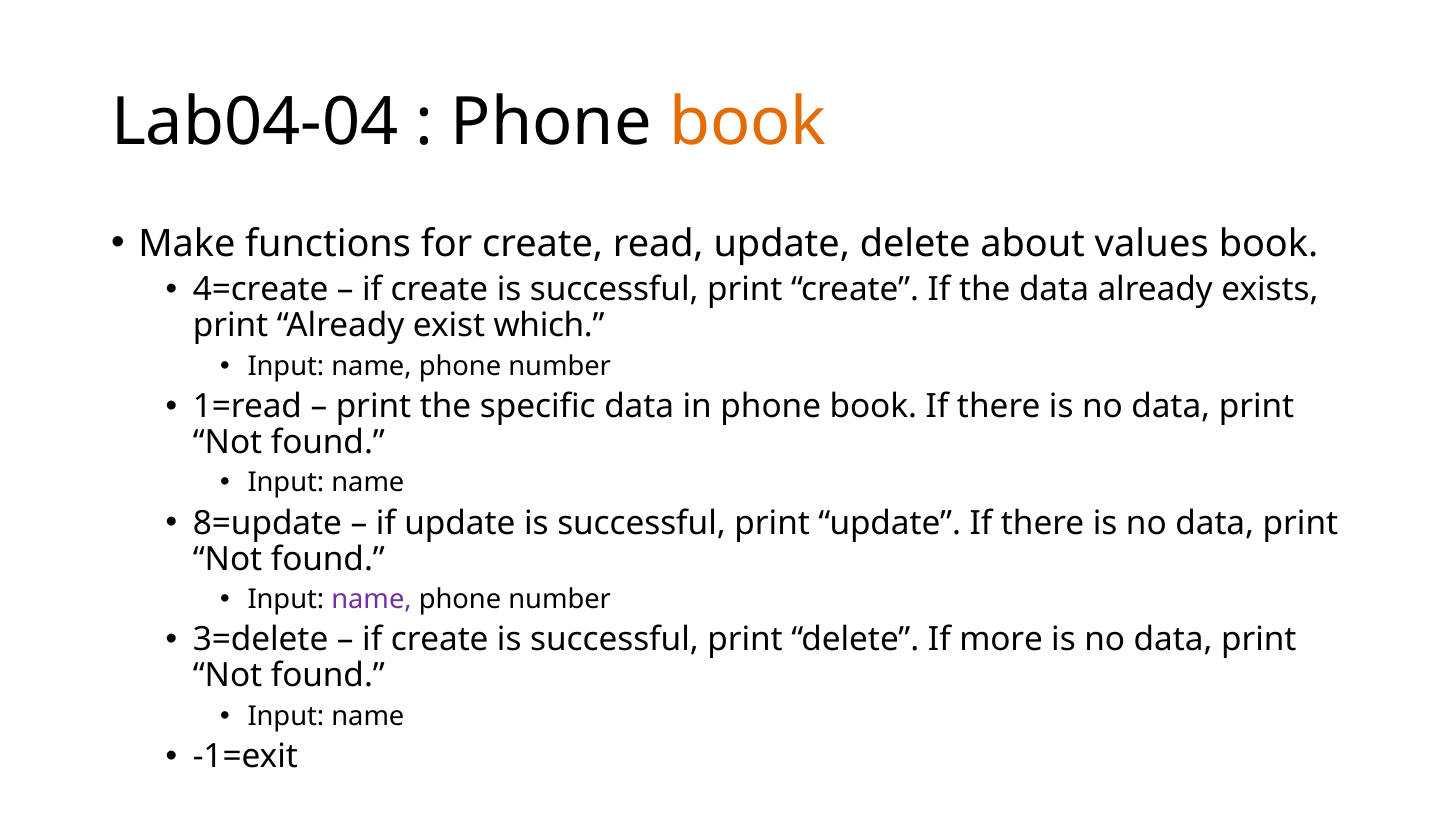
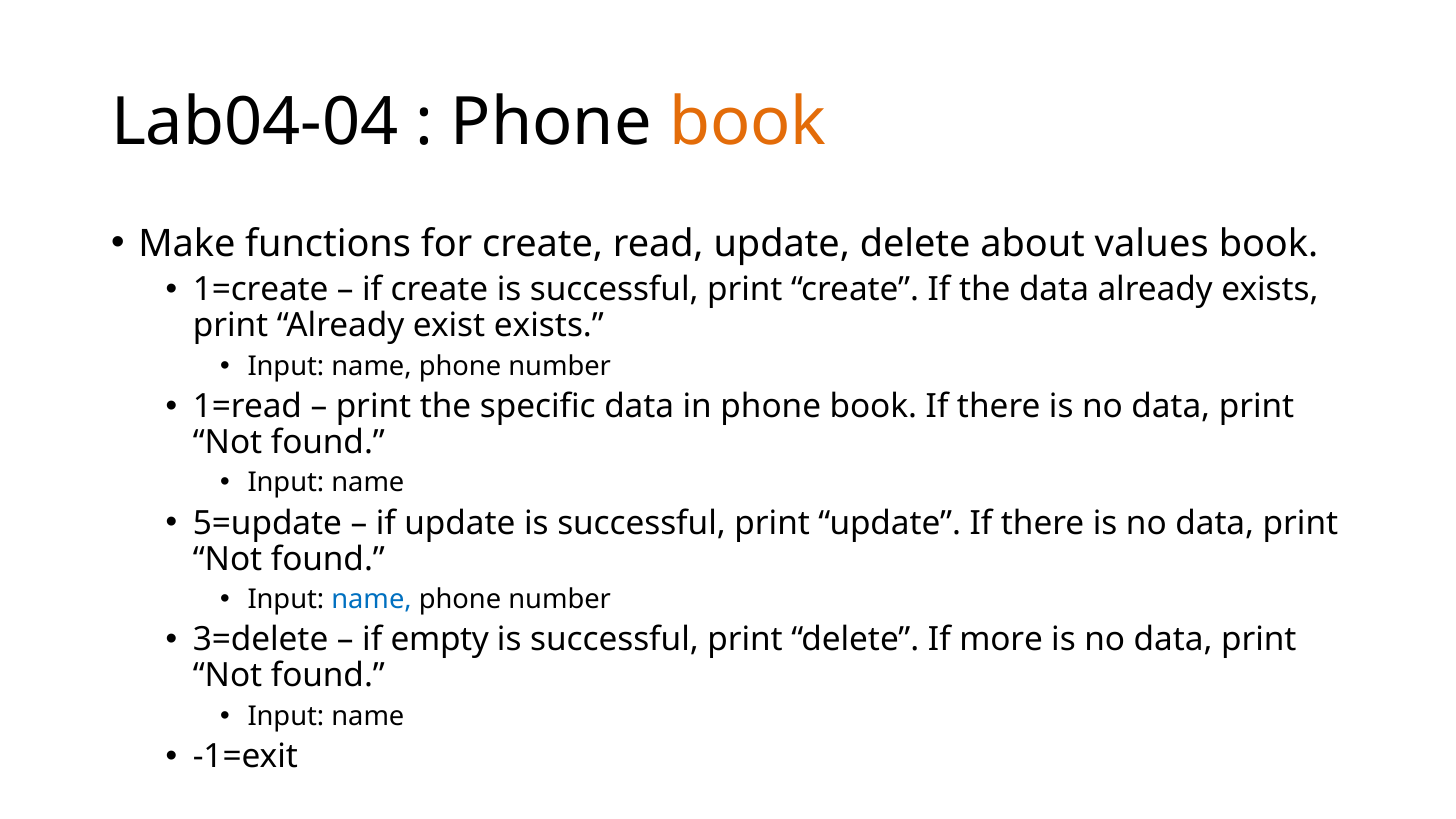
4=create: 4=create -> 1=create (261, 290)
exist which: which -> exists (549, 326)
8=update: 8=update -> 5=update (267, 523)
name colour: purple -> blue (372, 600)
create: create -> empty (440, 640)
